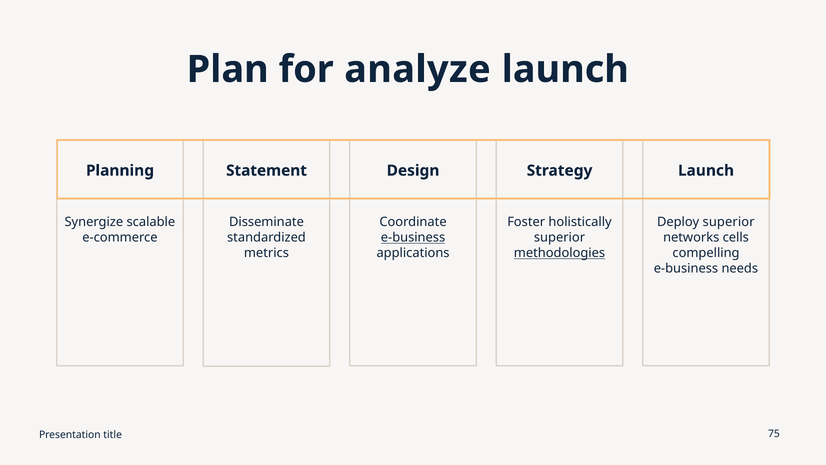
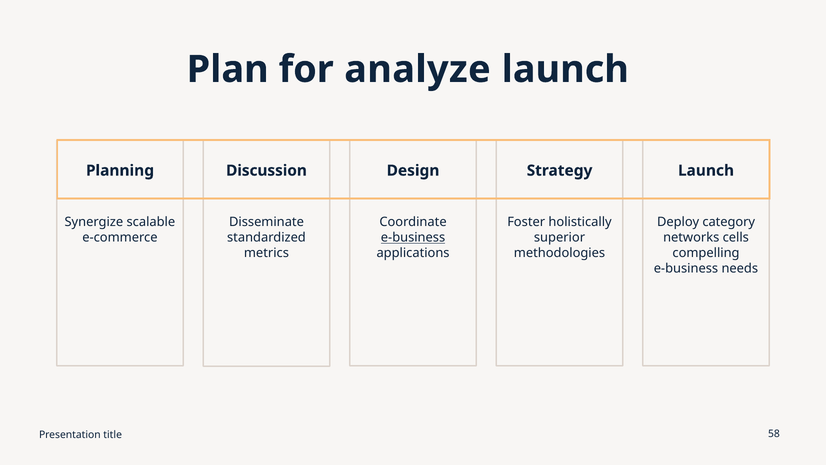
Statement: Statement -> Discussion (266, 170)
Deploy superior: superior -> category (729, 222)
methodologies underline: present -> none (559, 253)
75: 75 -> 58 (774, 433)
